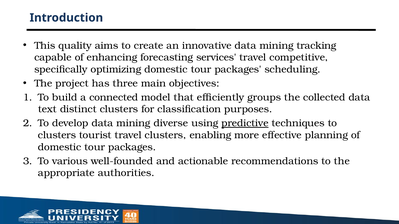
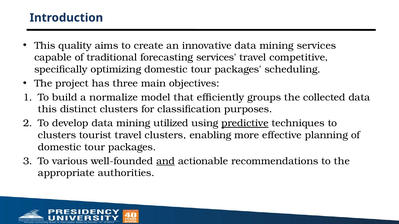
mining tracking: tracking -> services (316, 46)
enhancing: enhancing -> traditional (112, 58)
connected: connected -> normalize (114, 97)
text: text -> this (47, 109)
diverse: diverse -> utilized (171, 123)
and underline: none -> present (166, 161)
